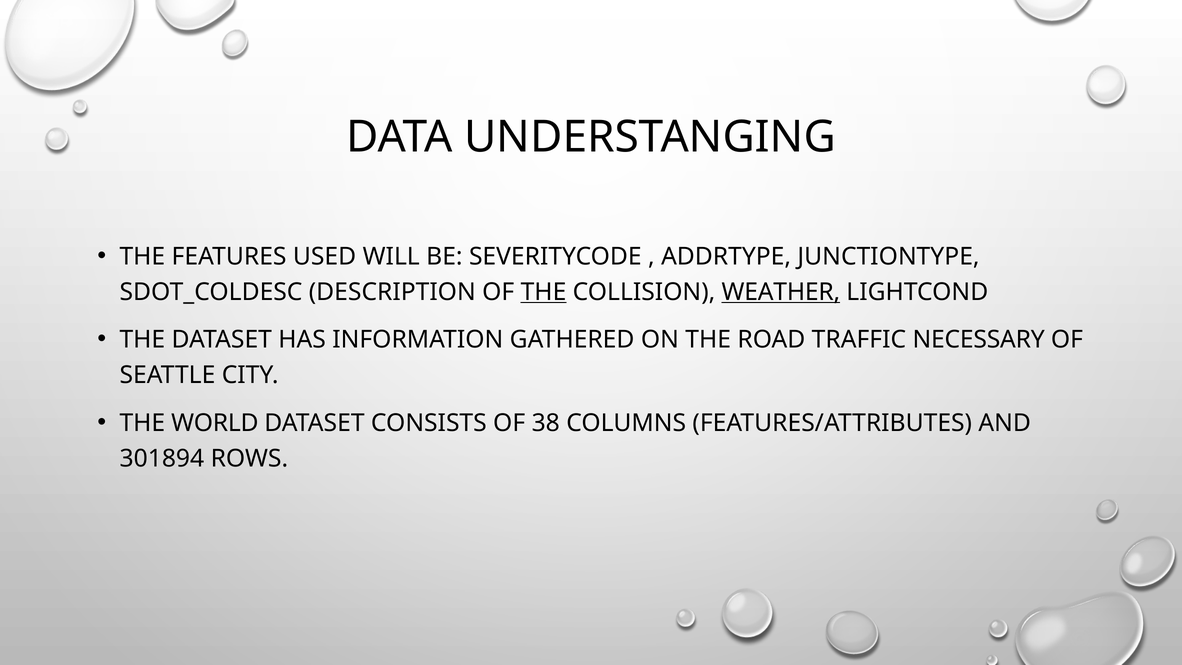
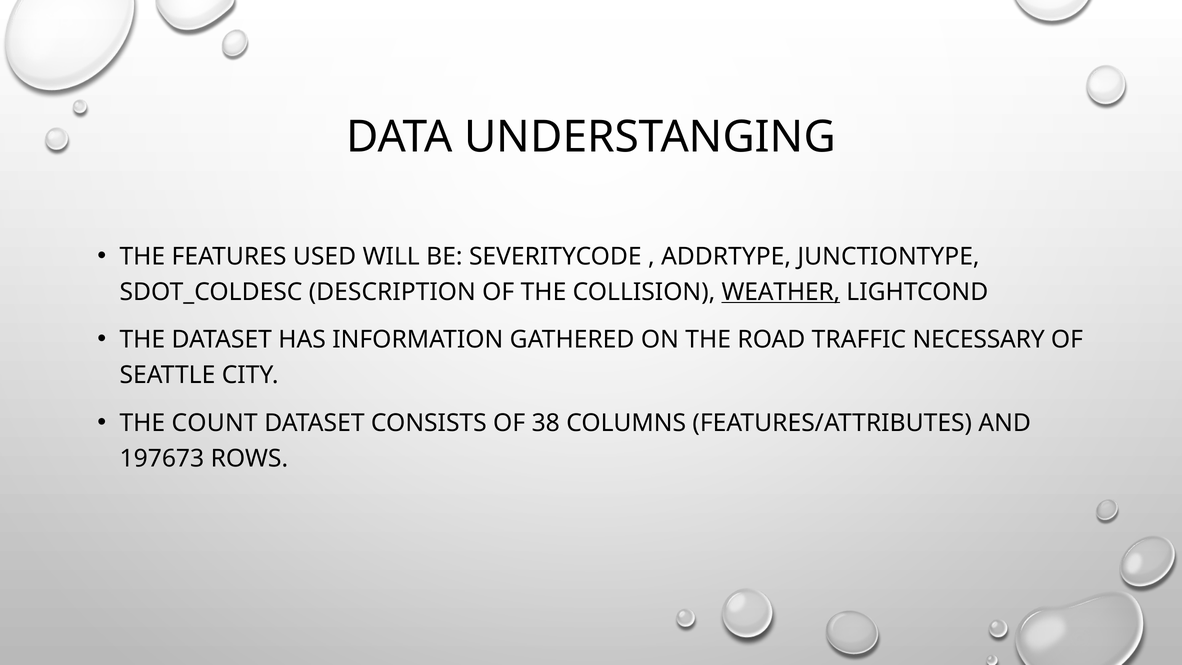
THE underline: present -> none (543, 292)
WORLD: WORLD -> COUNT (215, 423)
301894: 301894 -> 197673 (162, 458)
